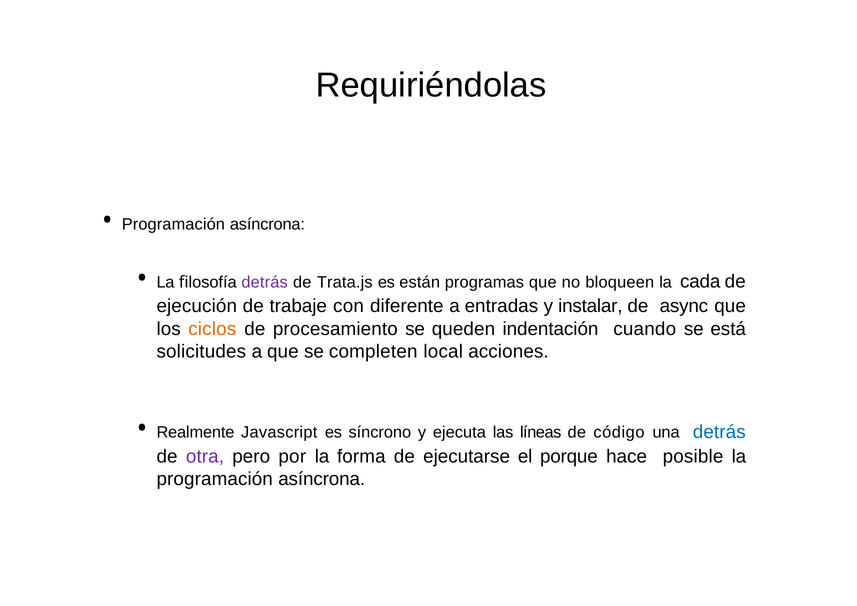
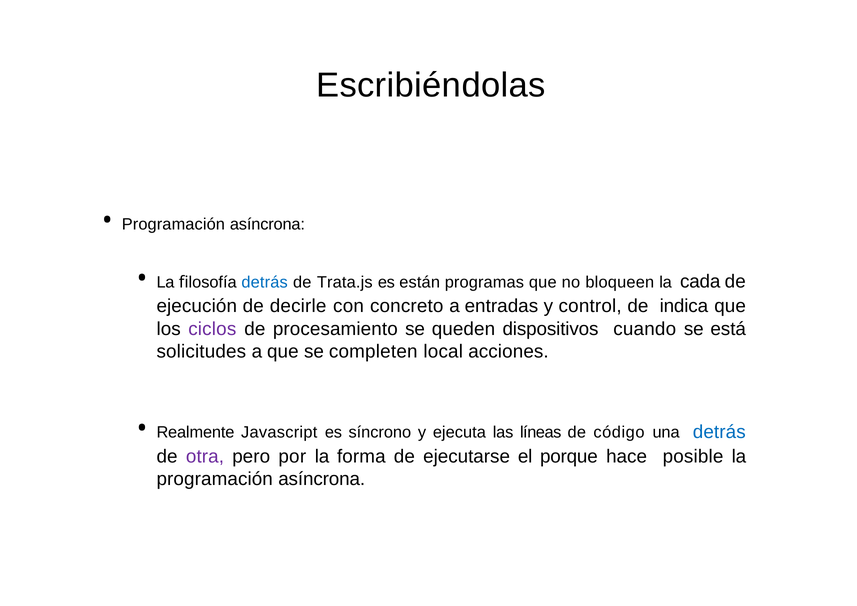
Requiriéndolas: Requiriéndolas -> Escribiéndolas (431, 85)
detrás colour: purple -> blue (265, 282)
trabaje: trabaje -> decirle (298, 306)
diferente: diferente -> concreto (407, 306)
instalar: instalar -> control (590, 306)
async: async -> indica (684, 306)
ciclos colour: orange -> purple (212, 329)
indentación: indentación -> dispositivos (551, 329)
